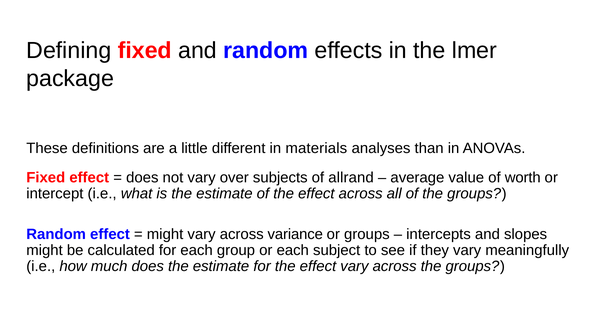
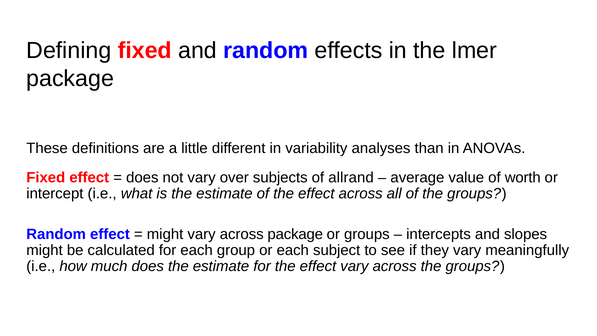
materials: materials -> variability (316, 148)
across variance: variance -> package (295, 234)
